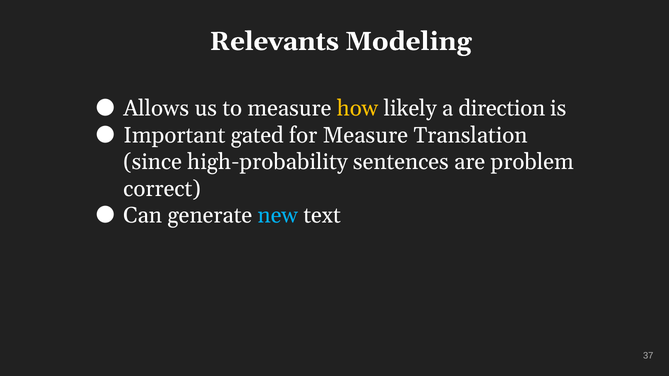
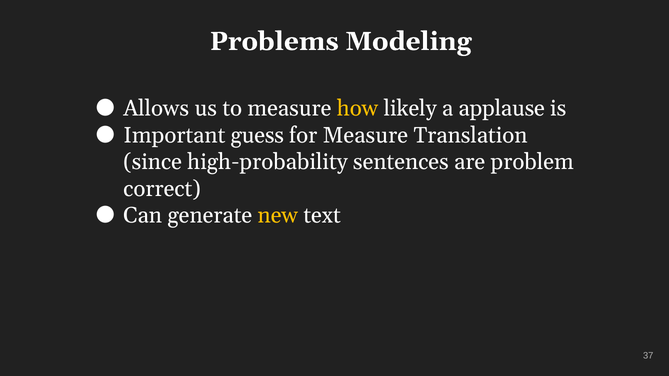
Relevants: Relevants -> Problems (274, 41)
direction: direction -> applause (502, 109)
gated: gated -> guess (257, 135)
new colour: light blue -> yellow (278, 216)
